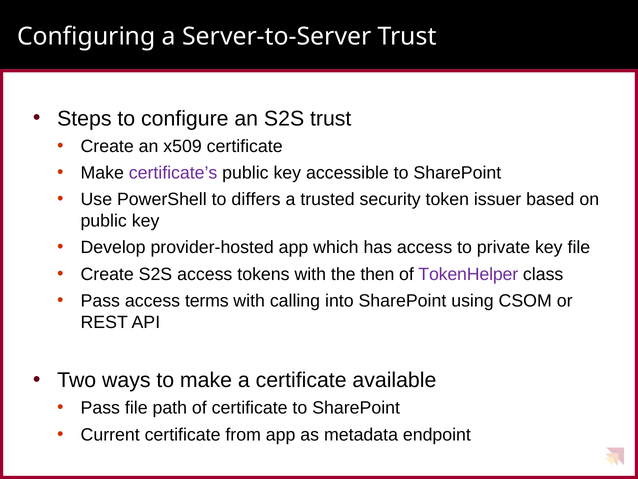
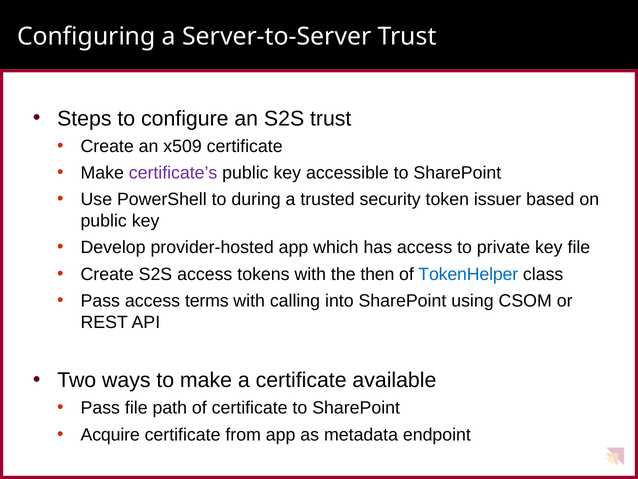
differs: differs -> during (256, 199)
TokenHelper colour: purple -> blue (468, 274)
Current: Current -> Acquire (110, 434)
